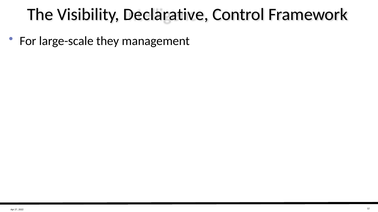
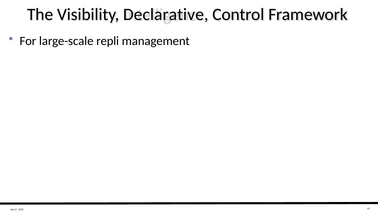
they: they -> repli (108, 41)
